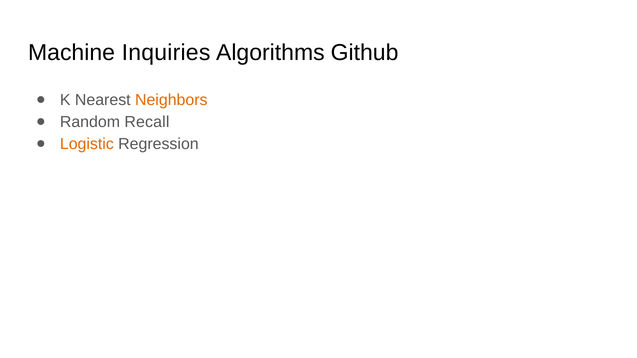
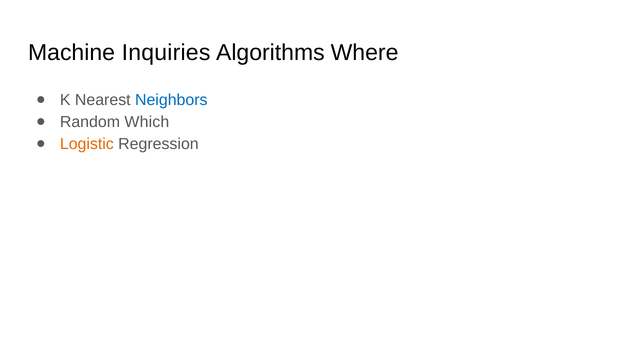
Github: Github -> Where (365, 53)
Neighbors colour: orange -> blue (171, 100)
Recall: Recall -> Which (147, 122)
